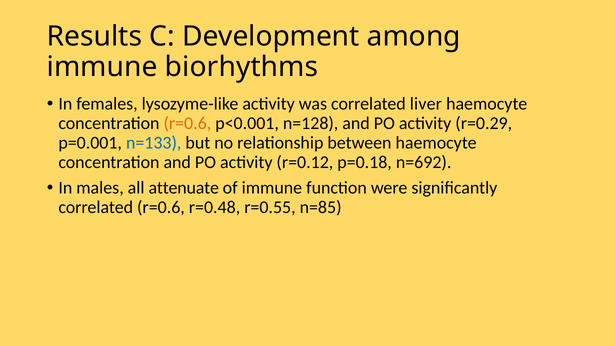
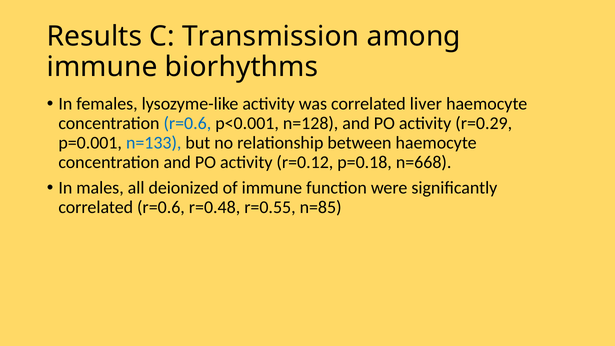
Development: Development -> Transmission (271, 36)
r=0.6 colour: orange -> blue (187, 123)
n=692: n=692 -> n=668 (424, 162)
attenuate: attenuate -> deionized (184, 188)
